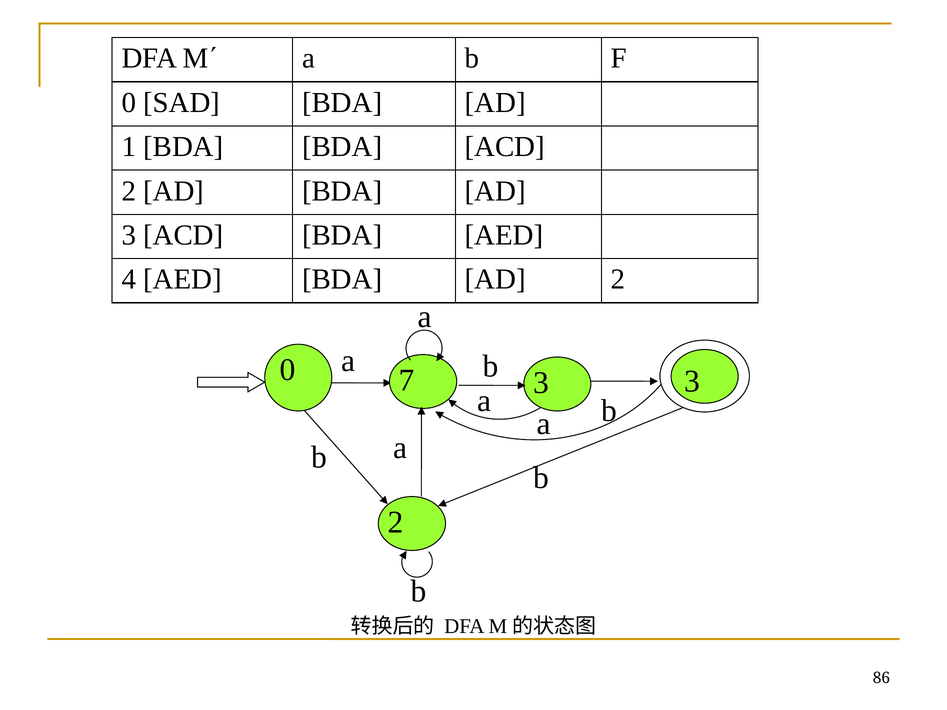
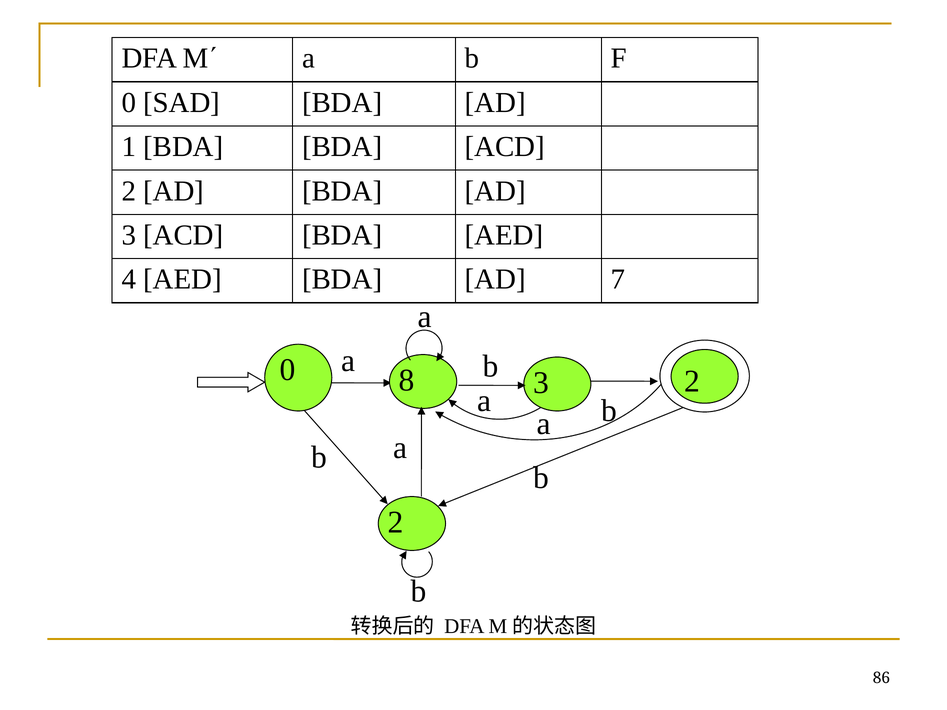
AD 2: 2 -> 7 (618, 280)
b 3: 3 -> 2 (692, 382)
7: 7 -> 8 (407, 380)
